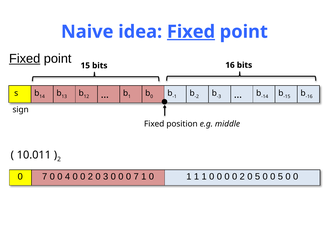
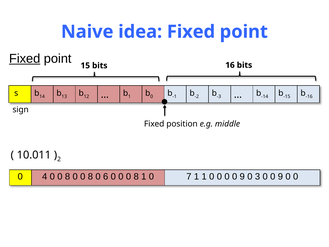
Fixed underline: present -> none (191, 32)
7: 7 -> 4 (45, 176)
4: 4 -> 8 (67, 176)
2: 2 -> 8 (90, 176)
3: 3 -> 6 (106, 176)
0 0 0 7: 7 -> 8 (136, 176)
0 1: 1 -> 7 (189, 176)
0 0 0 2: 2 -> 9 (242, 176)
5: 5 -> 3 (257, 176)
5: 5 -> 9 (280, 176)
